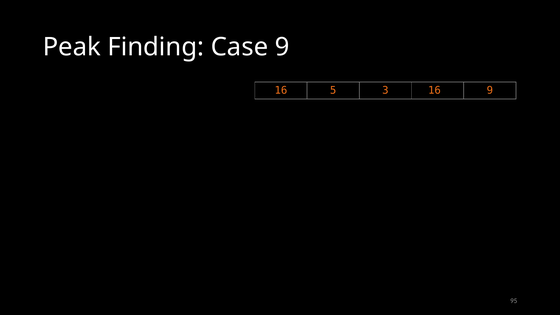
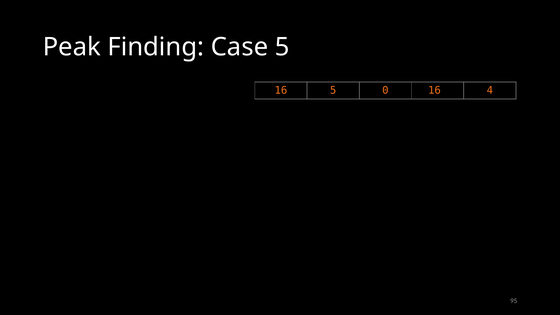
Case 9: 9 -> 5 (282, 47)
3: 3 -> 0 (385, 90)
16 9: 9 -> 4 (490, 90)
